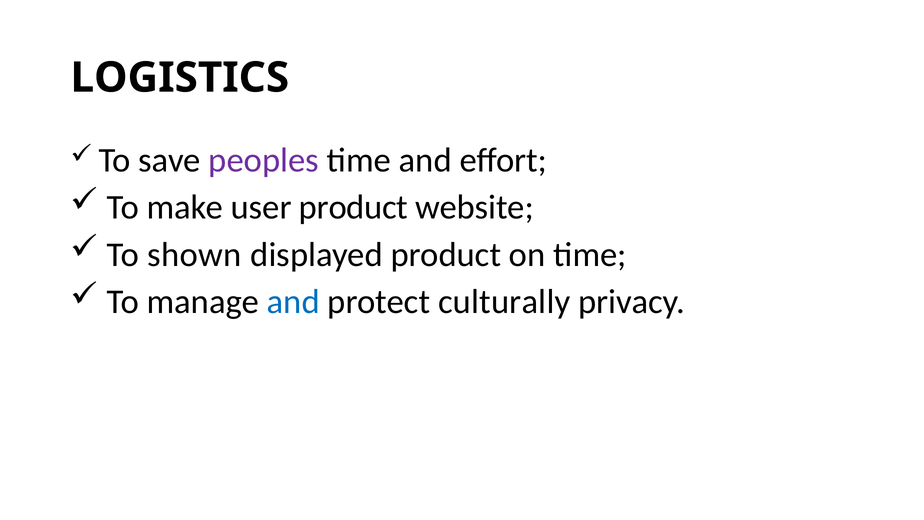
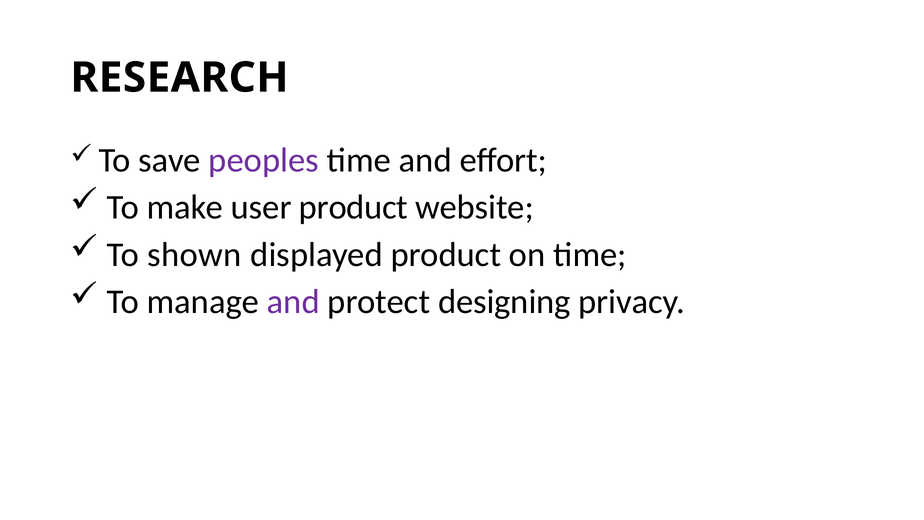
LOGISTICS: LOGISTICS -> RESEARCH (180, 78)
and colour: blue -> purple (293, 302)
culturally: culturally -> designing (504, 302)
